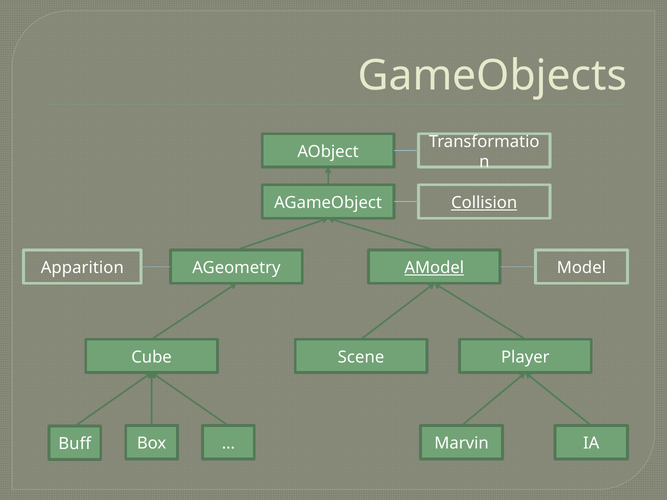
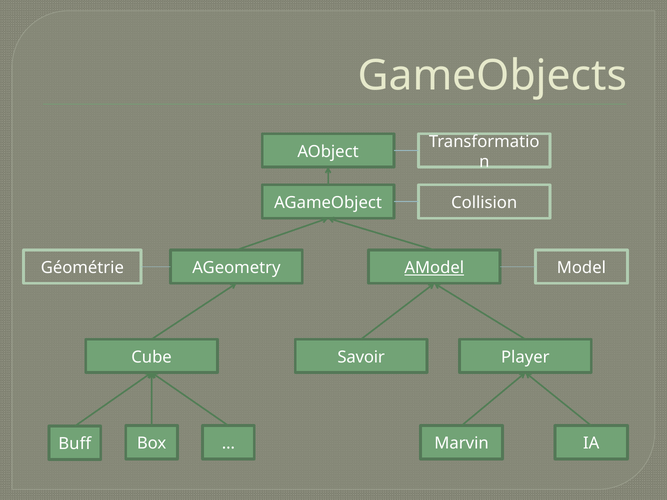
Collision underline: present -> none (484, 203)
Apparition: Apparition -> Géométrie (82, 268)
Scene: Scene -> Savoir (361, 357)
